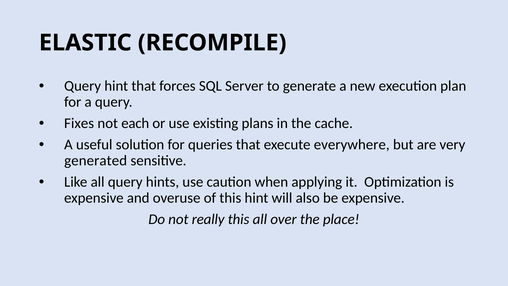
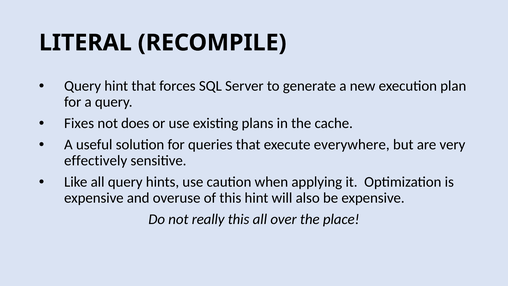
ELASTIC: ELASTIC -> LITERAL (85, 43)
each: each -> does (135, 123)
generated: generated -> effectively (96, 161)
